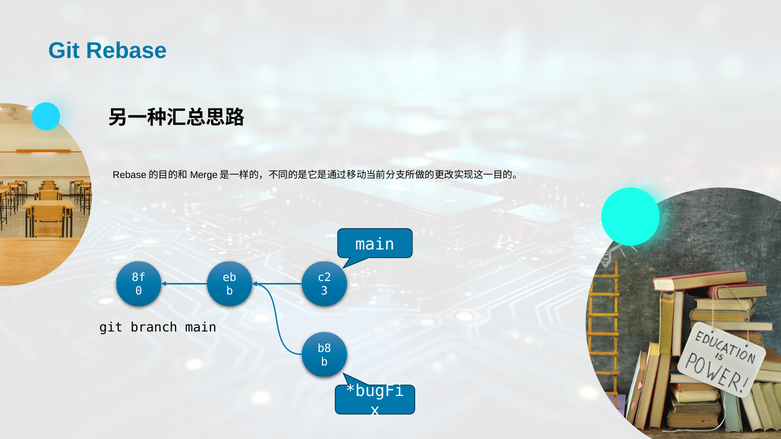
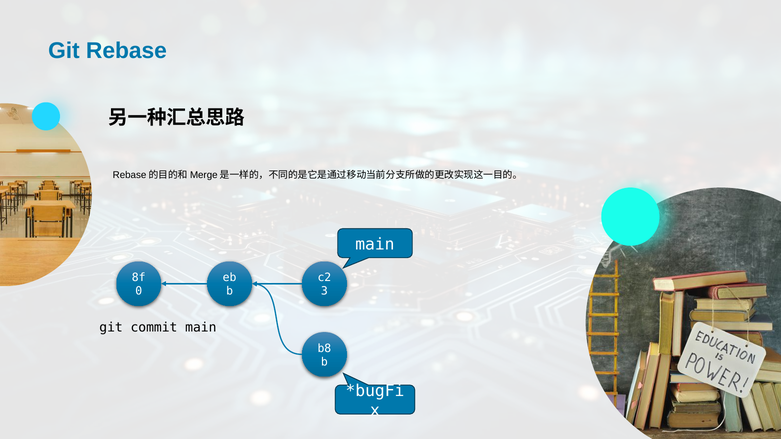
branch: branch -> commit (154, 328)
